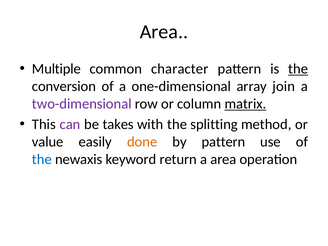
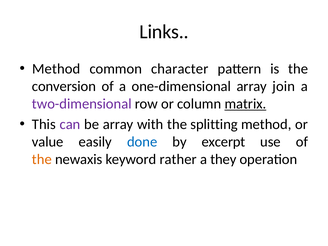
Area: Area -> Links (164, 32)
Multiple: Multiple -> Method (56, 69)
the underline: present -> none (298, 69)
be takes: takes -> array (118, 124)
done colour: orange -> blue (142, 142)
by pattern: pattern -> excerpt (223, 142)
the colour: blue -> orange (42, 159)
return: return -> rather (178, 159)
a area: area -> they (223, 159)
